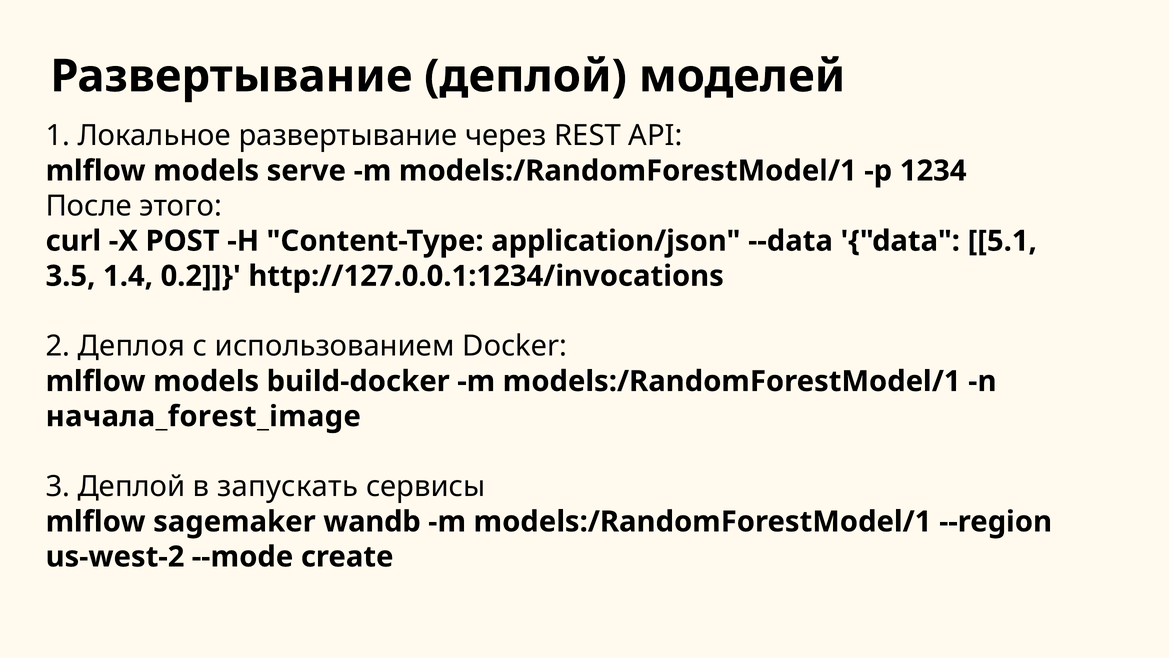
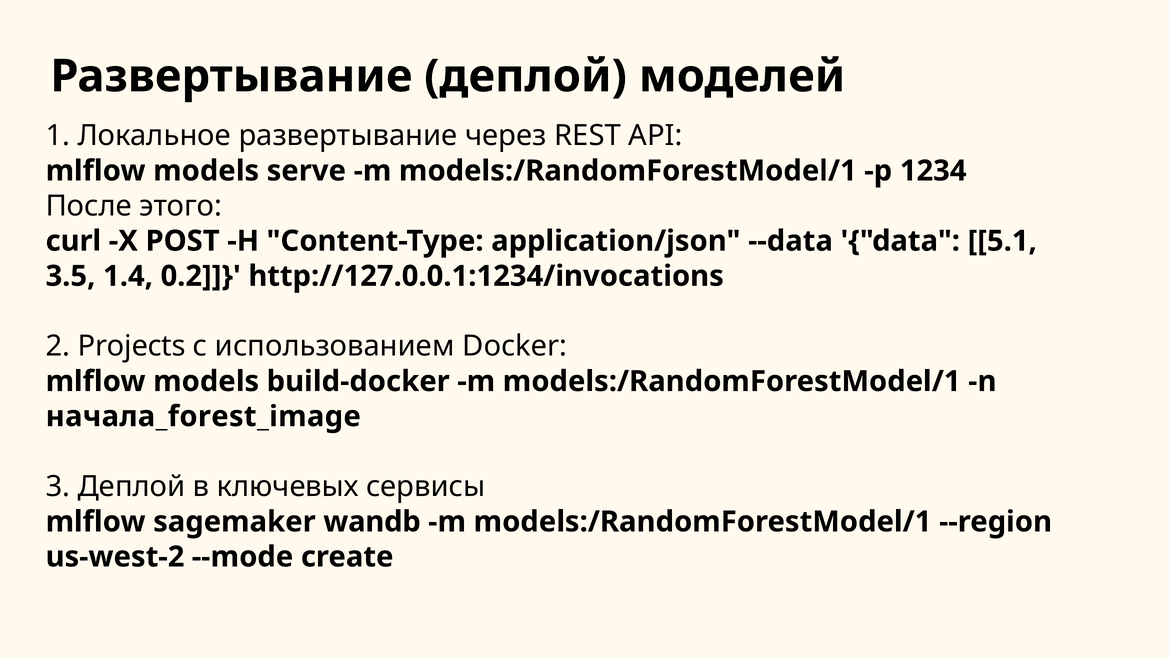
Деплоя: Деплоя -> Projects (132, 346)
запускать: запускать -> ключевых (288, 486)
